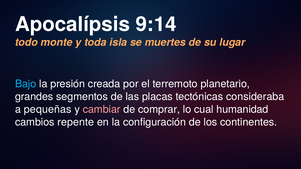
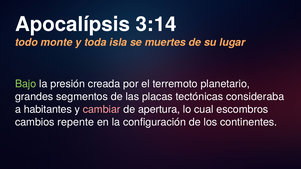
9:14: 9:14 -> 3:14 (156, 25)
Bajo colour: light blue -> light green (26, 84)
pequeñas: pequeñas -> habitantes (48, 110)
comprar: comprar -> apertura (159, 110)
humanidad: humanidad -> escombros (242, 110)
